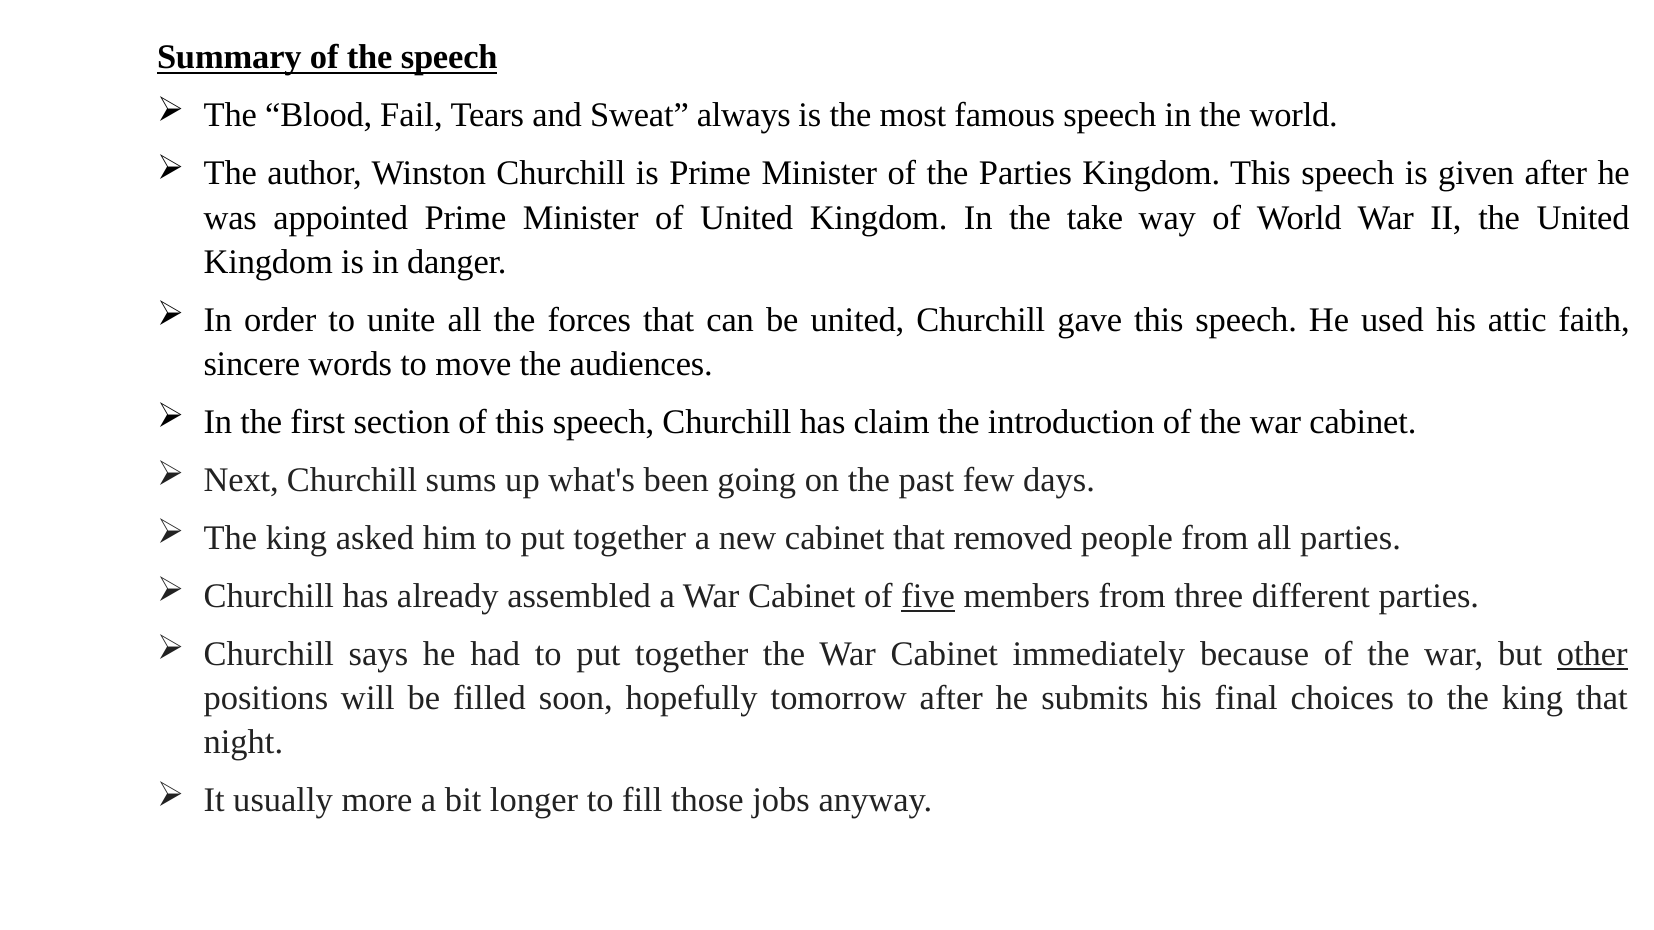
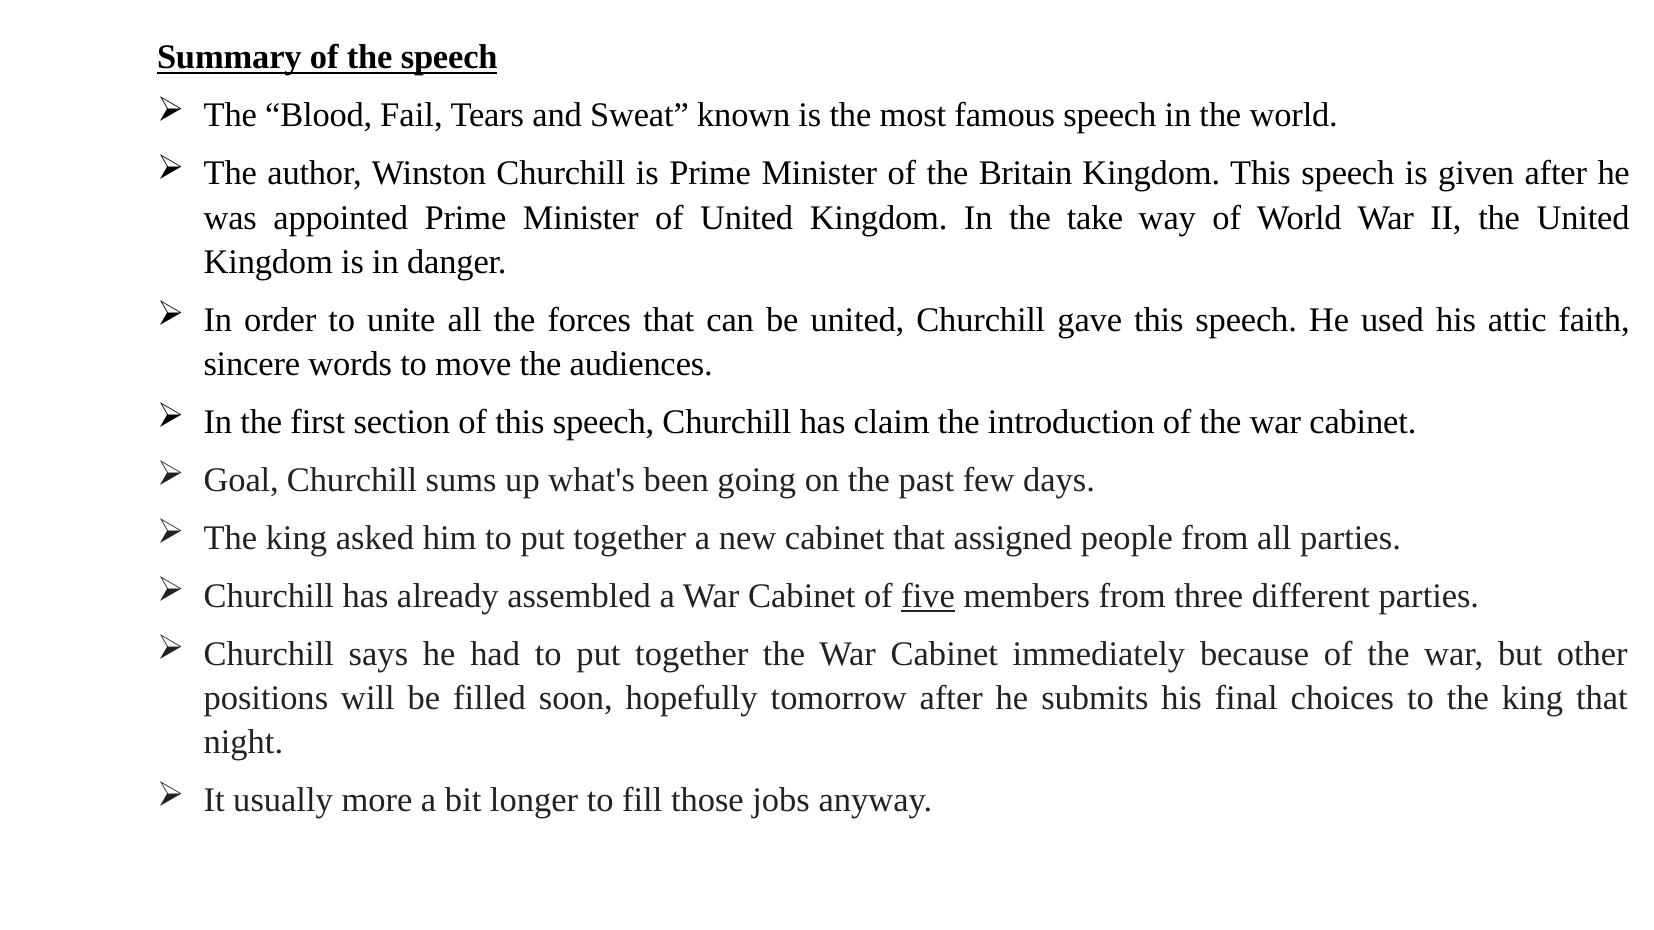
always: always -> known (744, 116)
the Parties: Parties -> Britain (1026, 174)
Next: Next -> Goal (241, 480)
removed: removed -> assigned (1013, 538)
other underline: present -> none (1592, 654)
